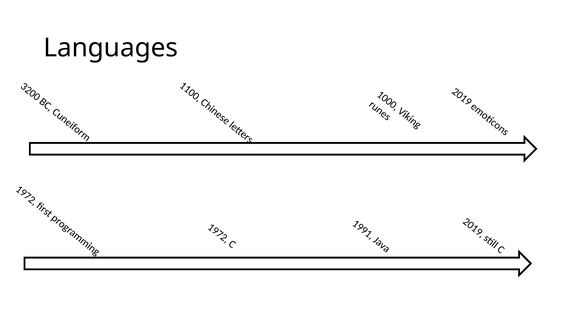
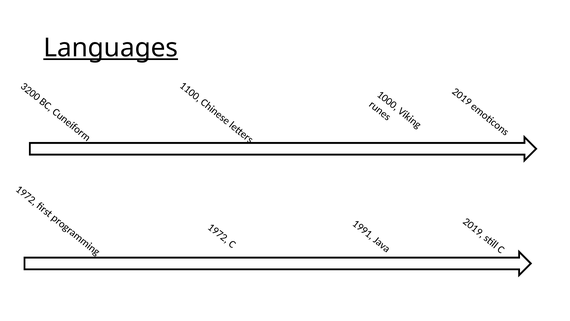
Languages underline: none -> present (111, 48)
